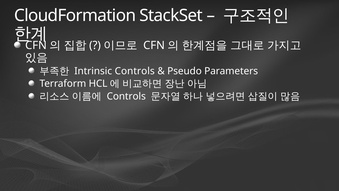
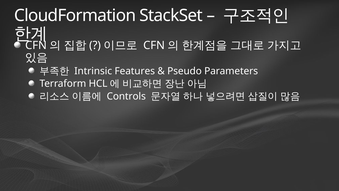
Intrinsic Controls: Controls -> Features (135, 71)
